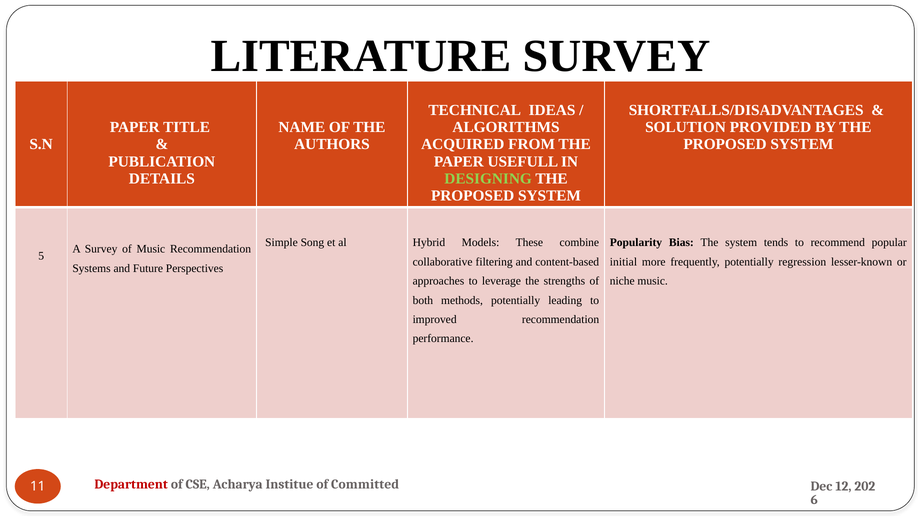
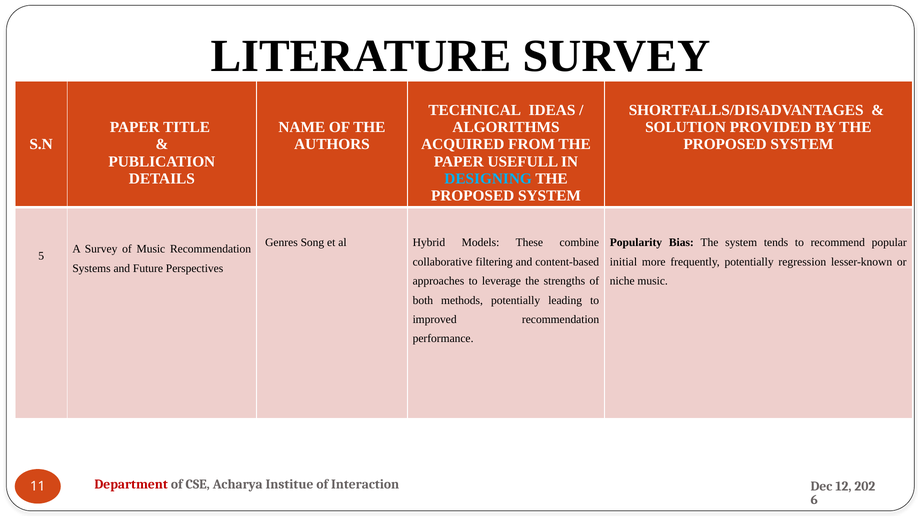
DESIGNING colour: light green -> light blue (488, 179)
Simple: Simple -> Genres (281, 243)
Committed: Committed -> Interaction (365, 484)
